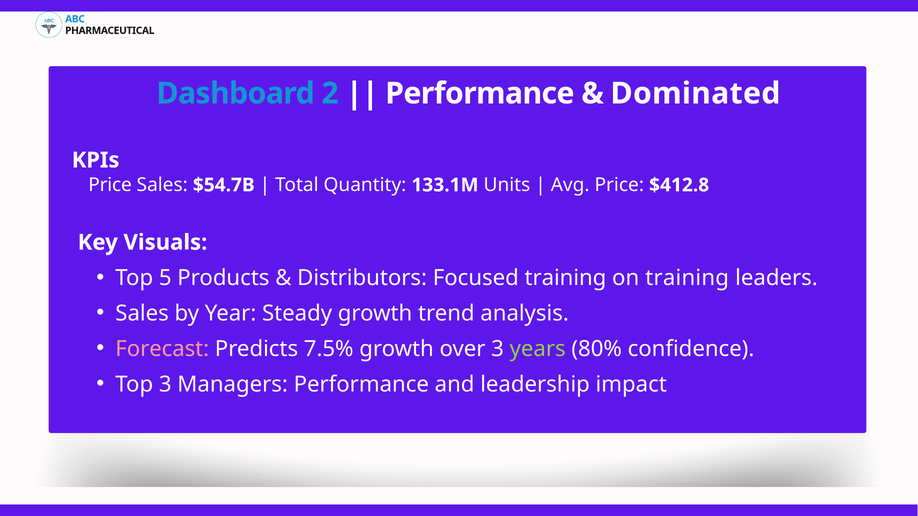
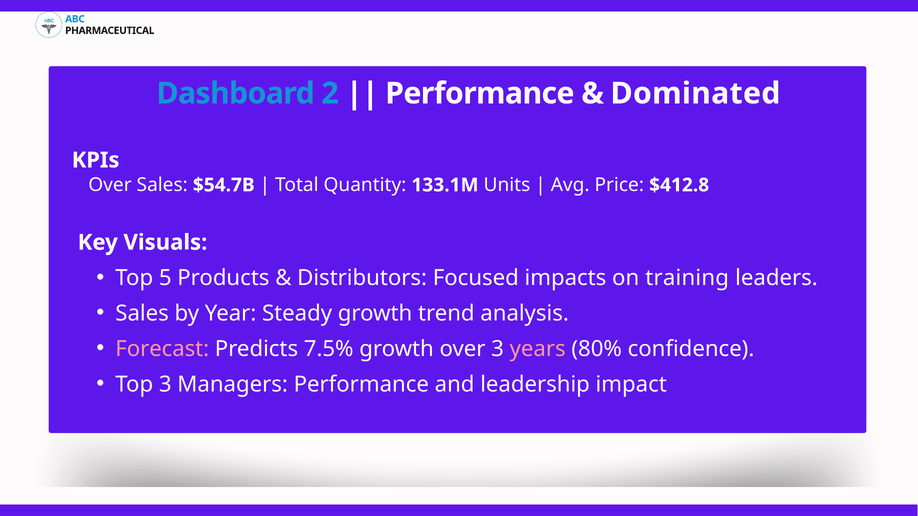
Price: Price -> Over (110, 185)
Focused training: training -> impacts (565, 278)
years colour: light green -> pink (538, 349)
